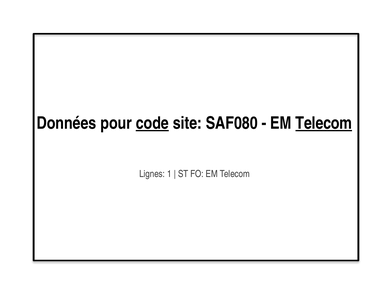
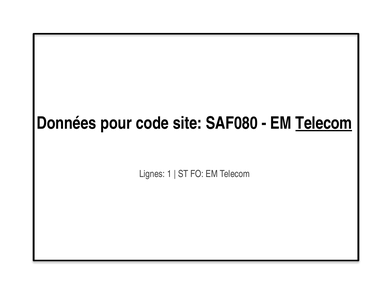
code underline: present -> none (152, 123)
